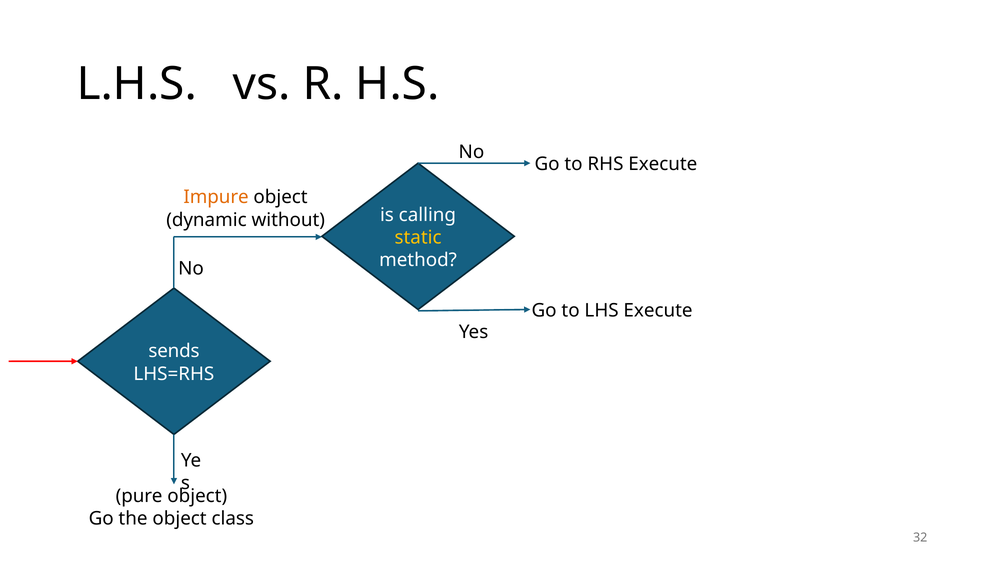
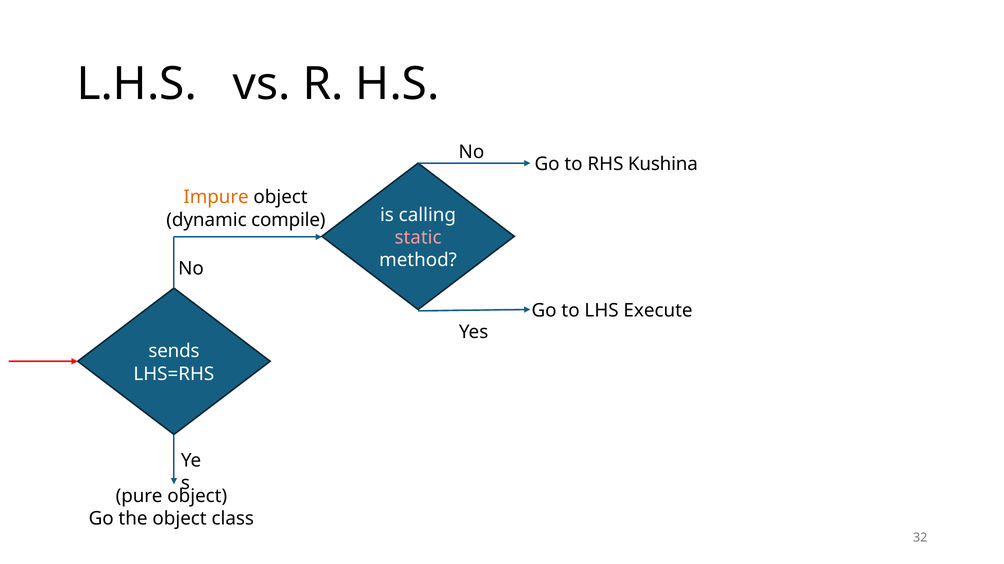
RHS Execute: Execute -> Kushina (663, 164)
without: without -> compile (288, 220)
static colour: yellow -> pink (418, 238)
